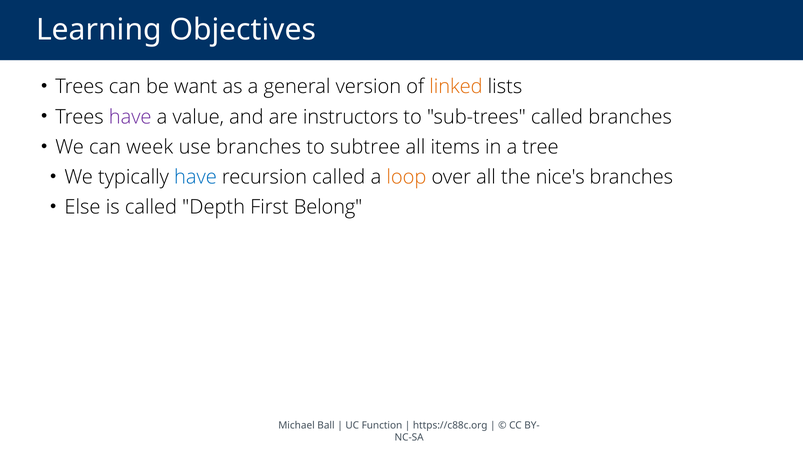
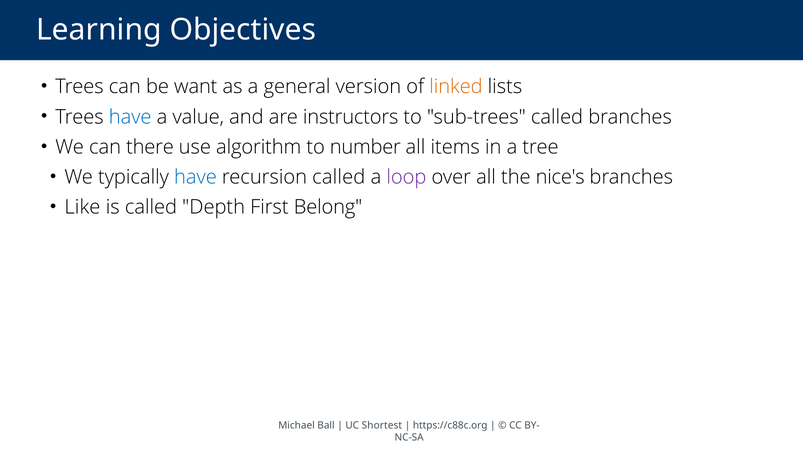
have colour: purple -> blue (130, 117)
week: week -> there (150, 147)
use branches: branches -> algorithm (259, 147)
subtree: subtree -> number (365, 147)
loop colour: orange -> purple (406, 177)
Else: Else -> Like (82, 207)
Function: Function -> Shortest (382, 425)
